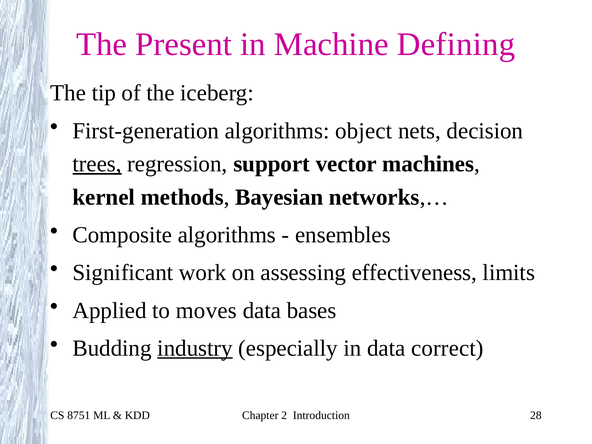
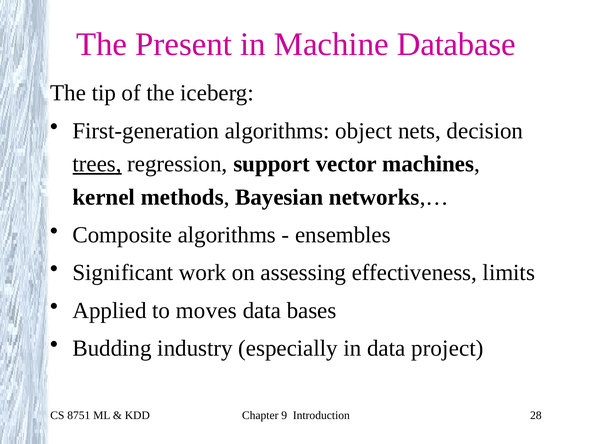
Defining: Defining -> Database (456, 44)
industry underline: present -> none (195, 348)
correct: correct -> project (447, 348)
2: 2 -> 9 (284, 415)
